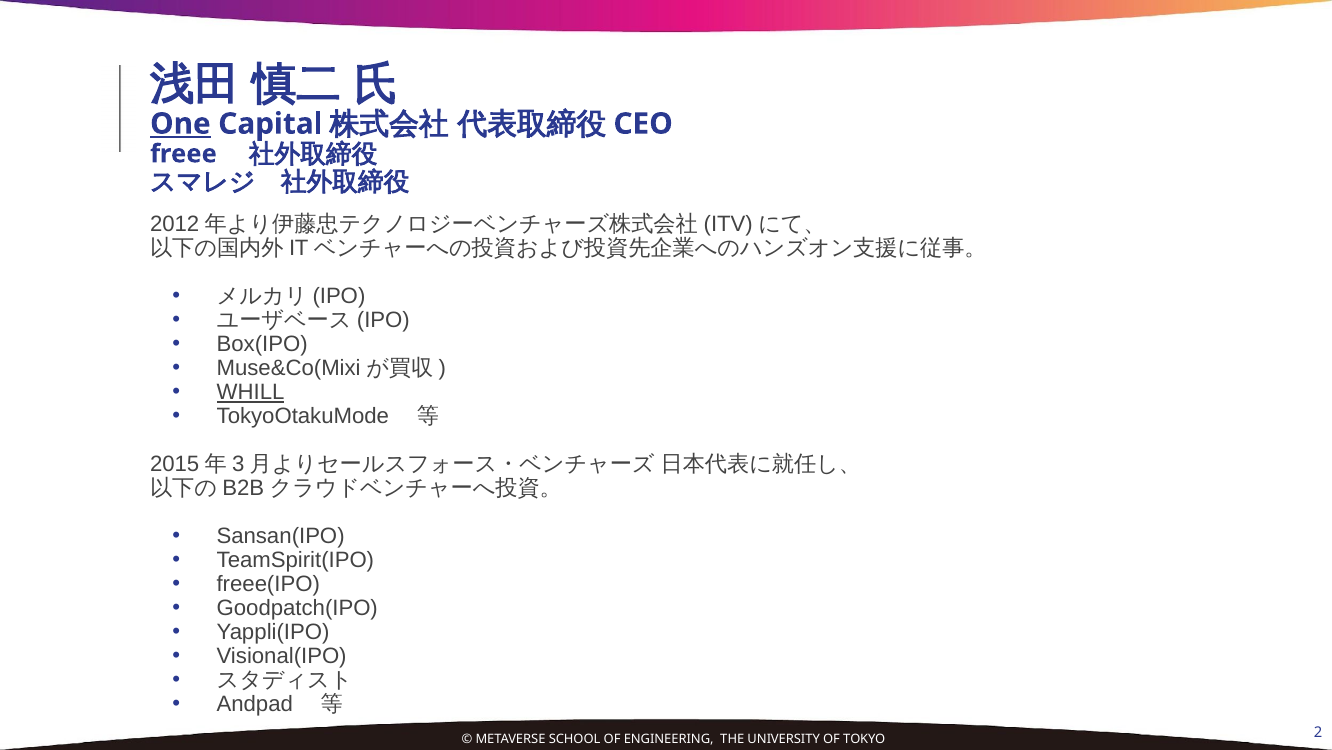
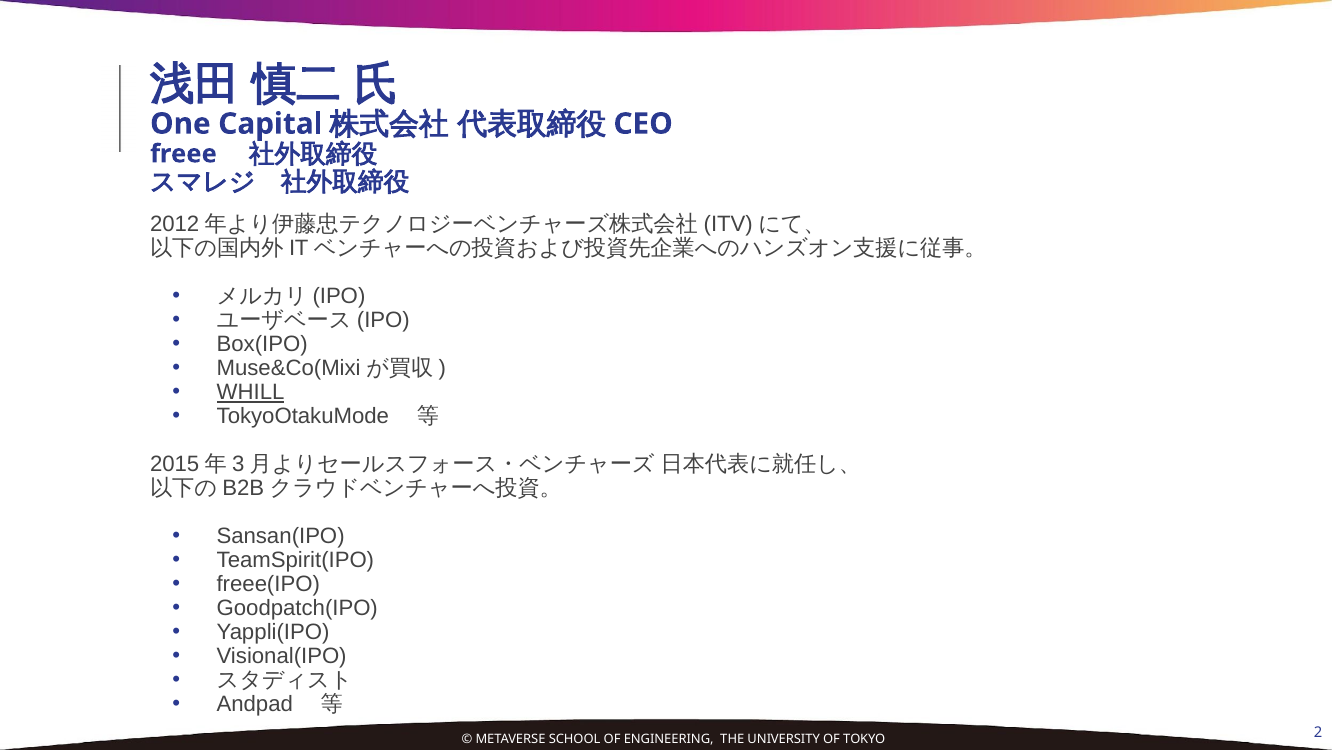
One underline: present -> none (180, 124)
